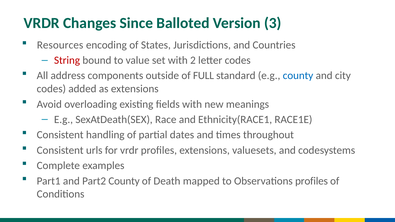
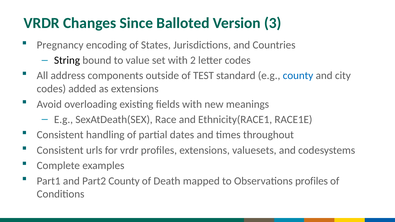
Resources: Resources -> Pregnancy (60, 45)
String colour: red -> black (67, 60)
FULL: FULL -> TEST (203, 76)
